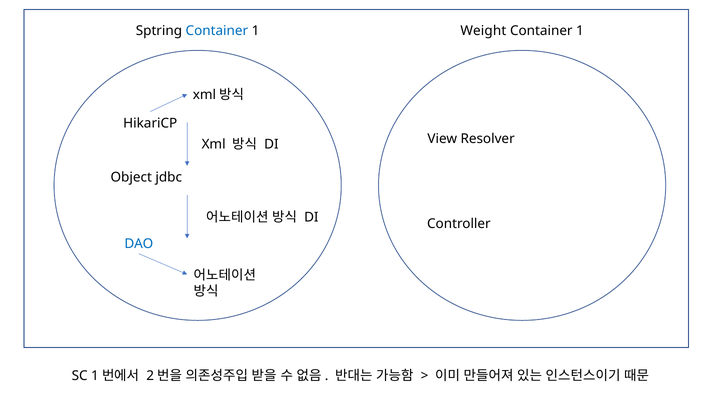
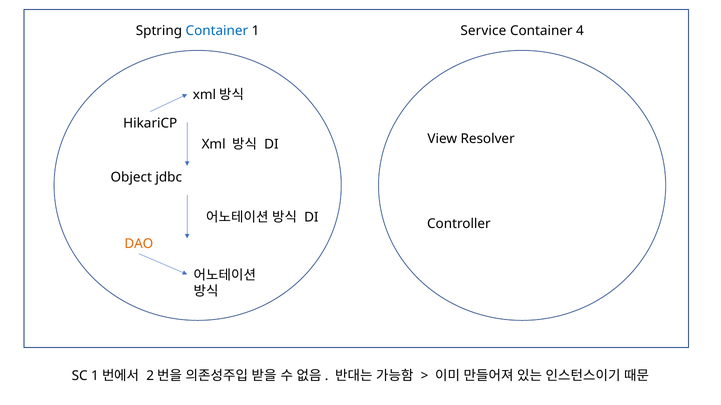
Weight: Weight -> Service (483, 31)
1: 1 -> 4 (580, 31)
DAO colour: blue -> orange (139, 244)
